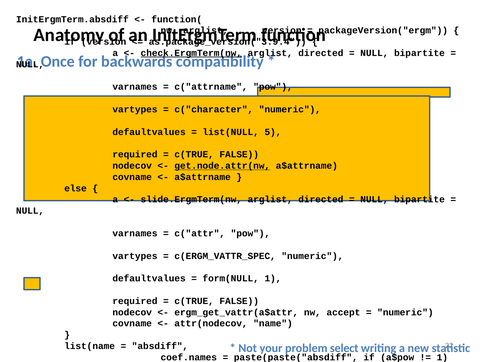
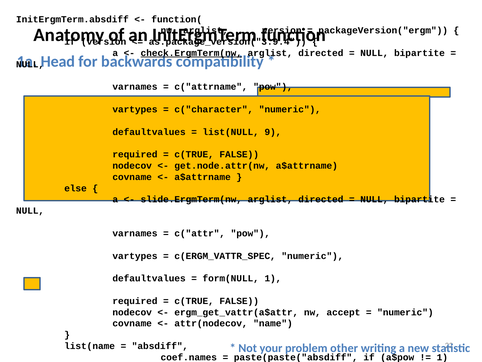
Once: Once -> Head (58, 61)
5: 5 -> 9 (273, 132)
get.node.attr(nw underline: present -> none (222, 166)
select: select -> other (344, 348)
